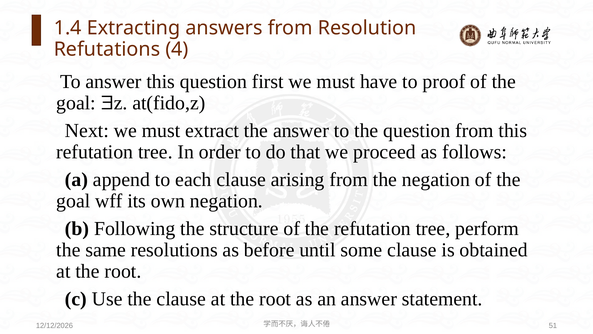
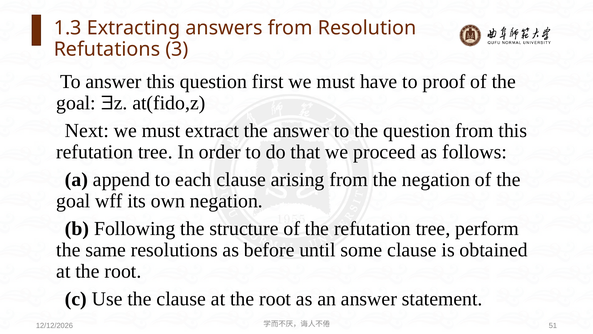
1.4: 1.4 -> 1.3 (68, 28)
4: 4 -> 3 (177, 49)
